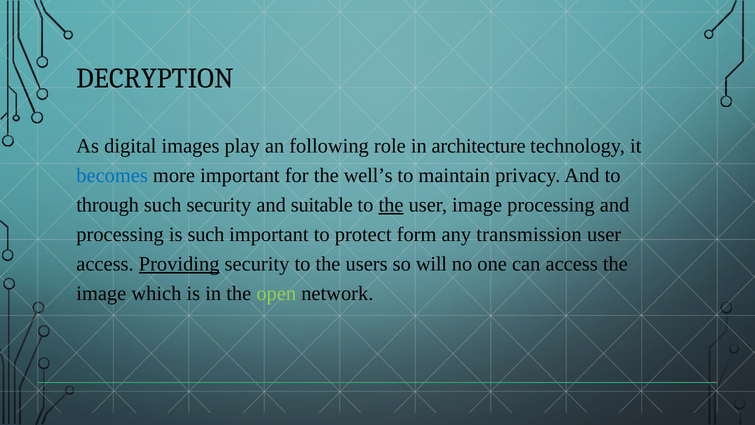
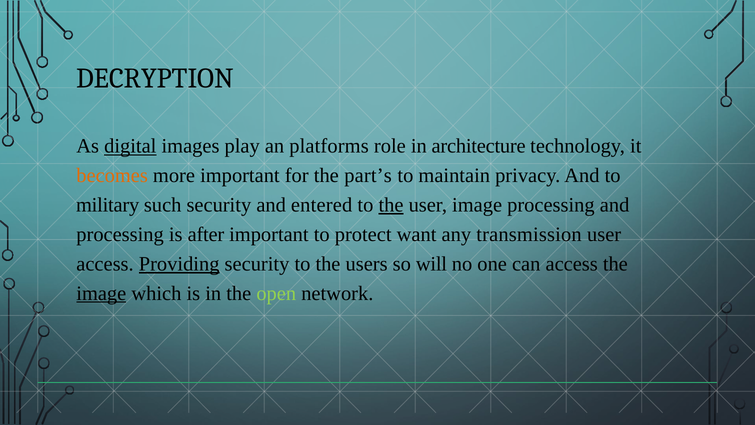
digital underline: none -> present (130, 146)
following: following -> platforms (329, 146)
becomes colour: blue -> orange (112, 175)
well’s: well’s -> part’s (368, 175)
through: through -> military (108, 205)
suitable: suitable -> entered (322, 205)
is such: such -> after (206, 234)
form: form -> want (417, 234)
image underline: none -> present (101, 293)
